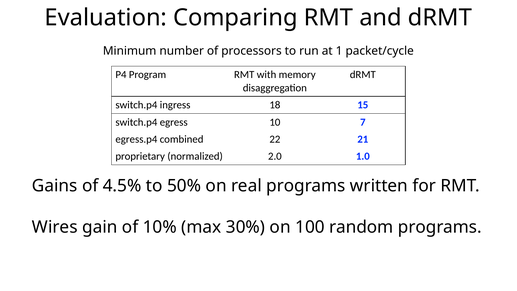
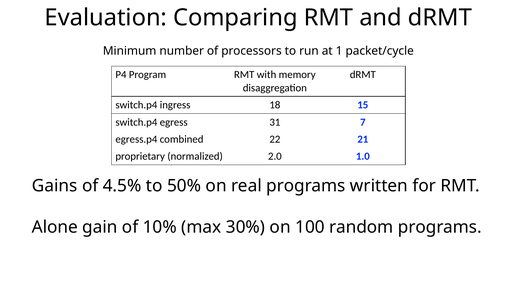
10: 10 -> 31 (275, 122)
Wires: Wires -> Alone (55, 227)
